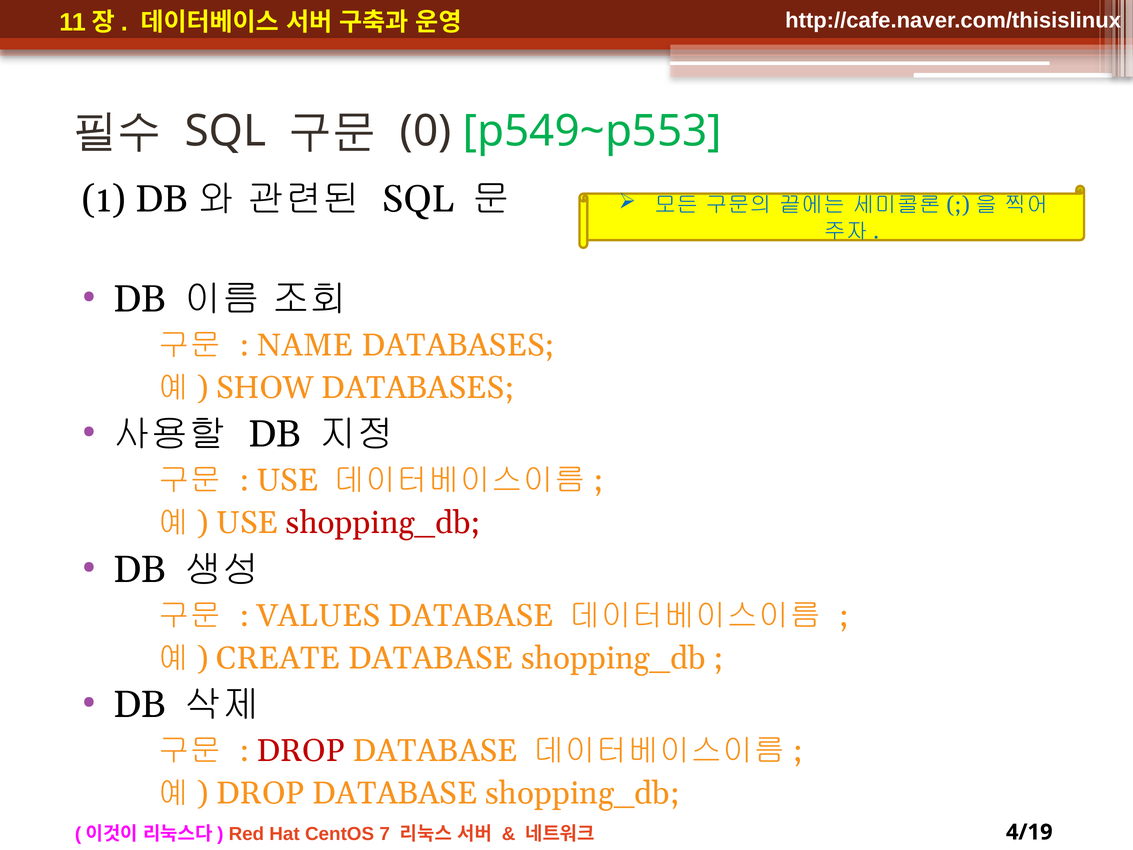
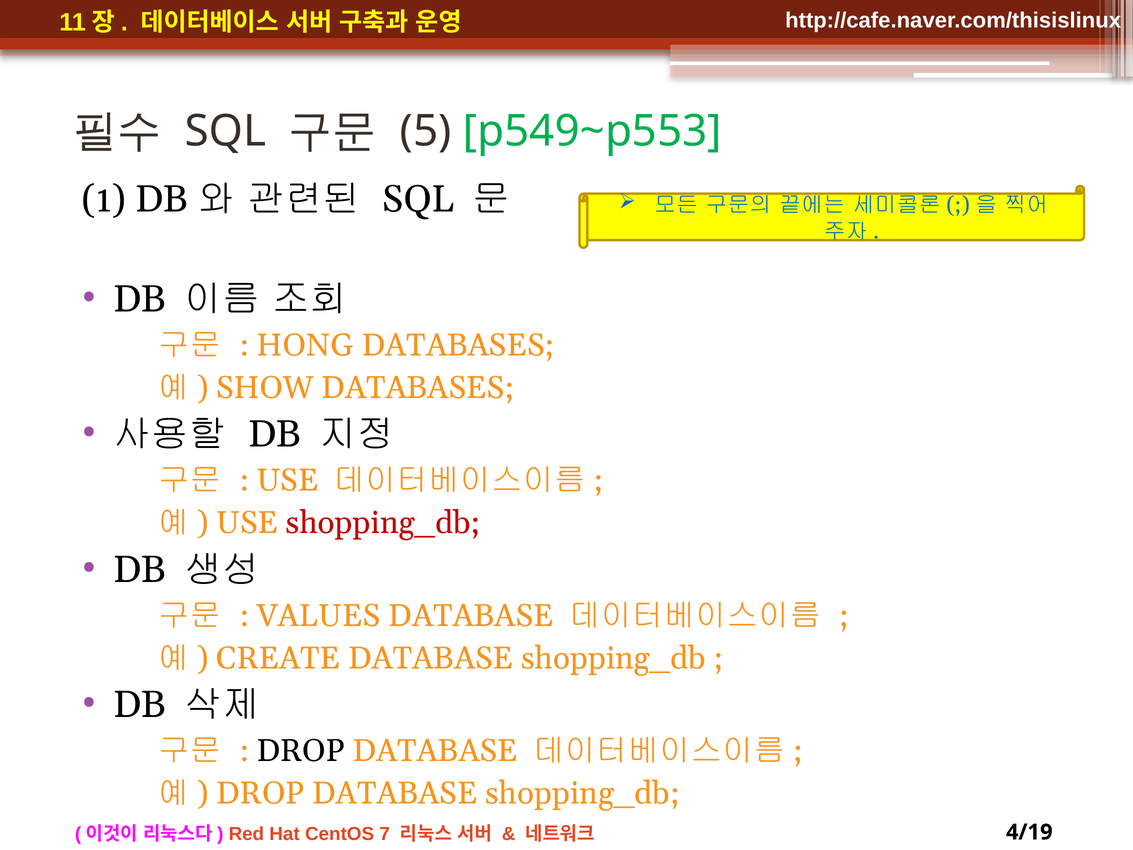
0: 0 -> 5 (426, 131)
NAME: NAME -> HONG (305, 345)
DROP colour: red -> black (301, 751)
